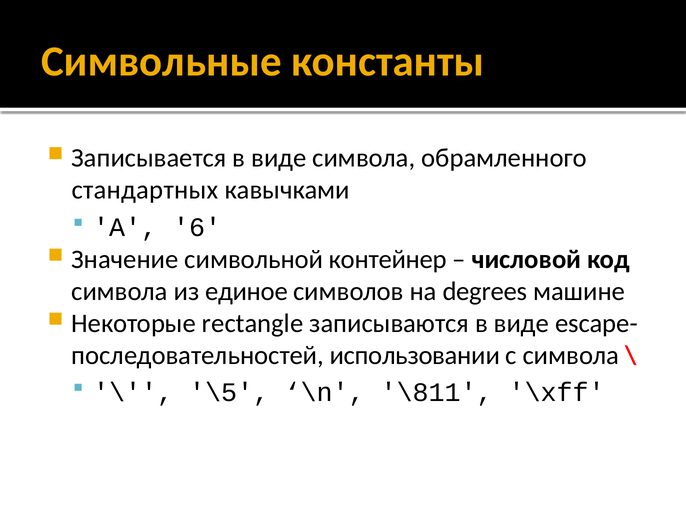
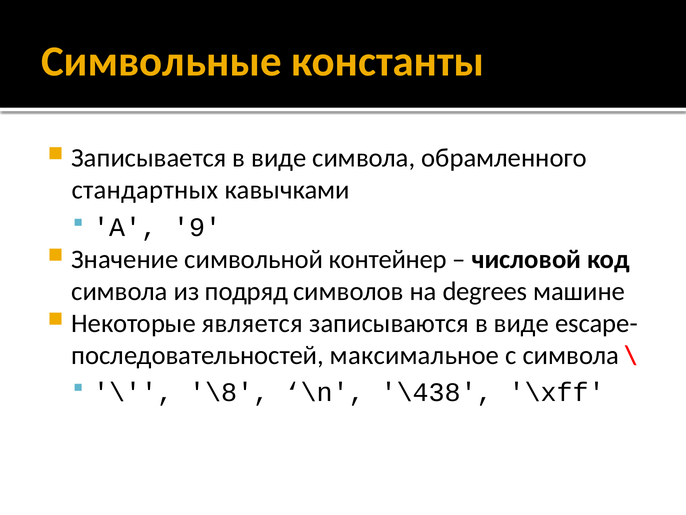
6: 6 -> 9 (197, 227)
единое: единое -> подряд (246, 291)
rectangle: rectangle -> является (253, 323)
использовании: использовании -> максимальное (415, 355)
\5: \5 -> \8 (229, 392)
\811: \811 -> \438 (437, 392)
